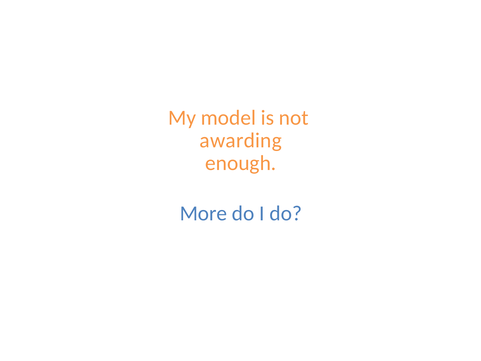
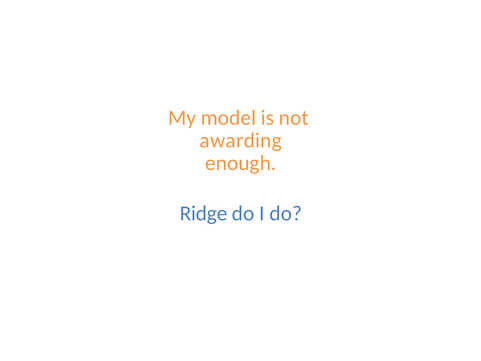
More: More -> Ridge (203, 213)
